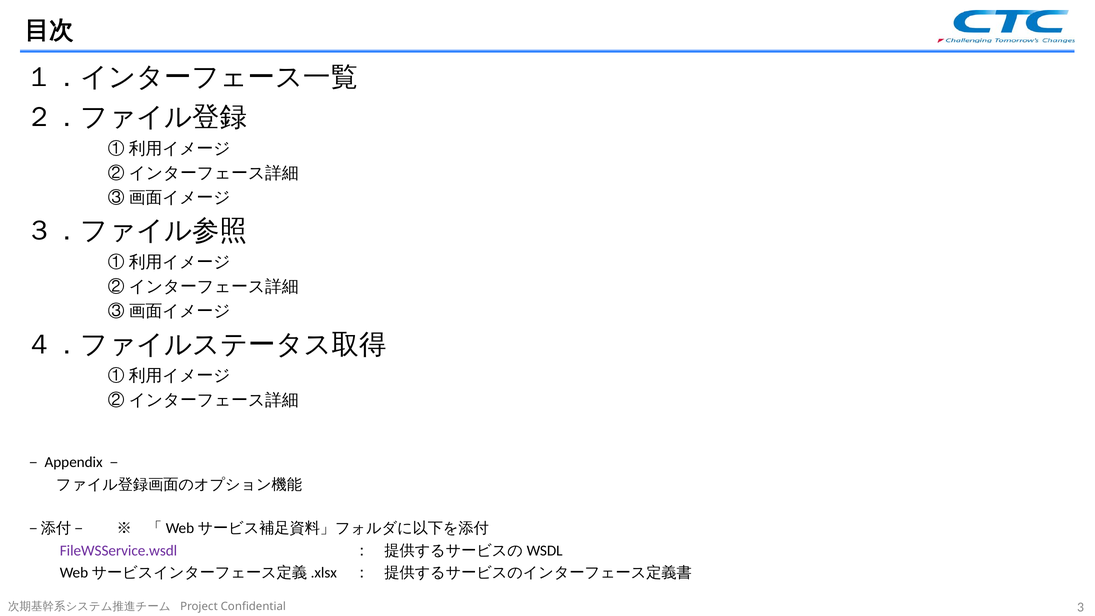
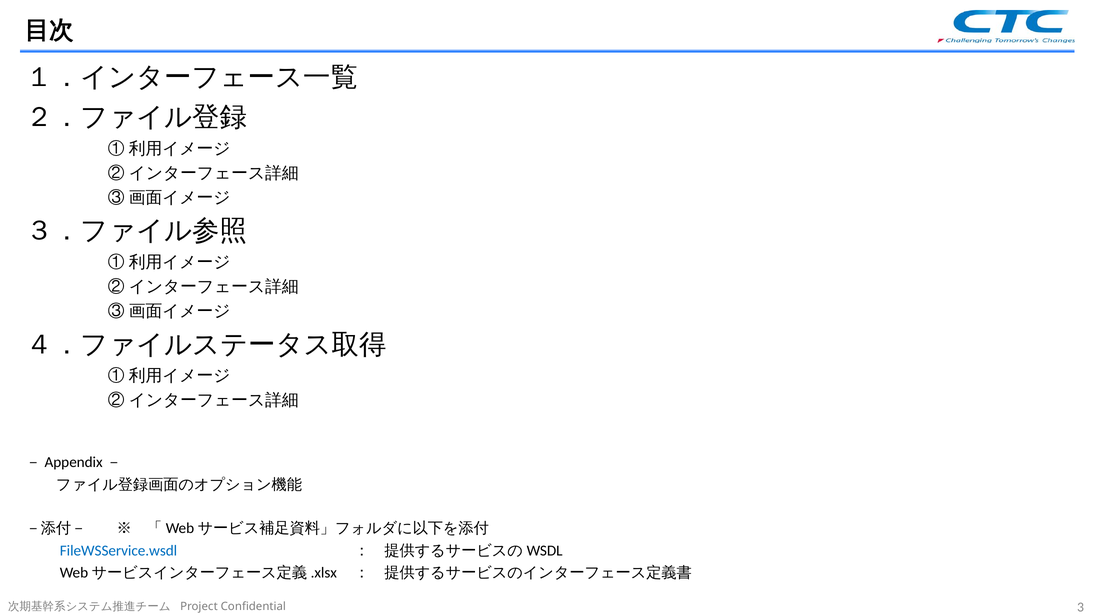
FileWSService.wsdl colour: purple -> blue (119, 551)
